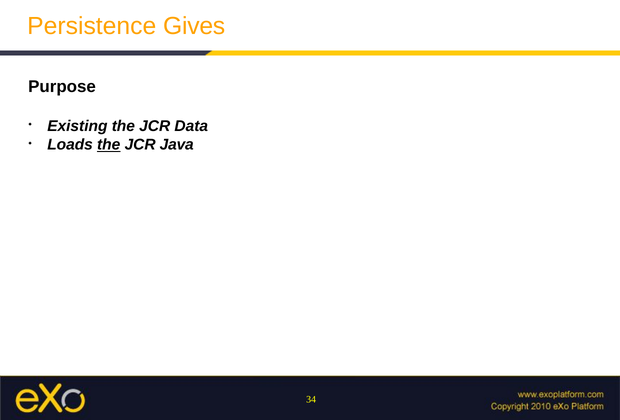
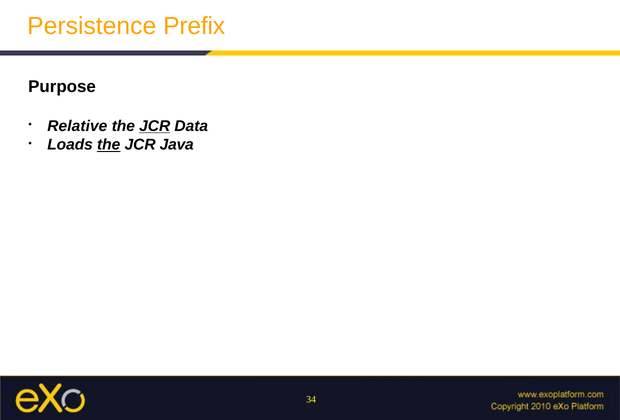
Gives: Gives -> Prefix (194, 26)
Existing: Existing -> Relative (77, 126)
JCR underline: none -> present (155, 126)
